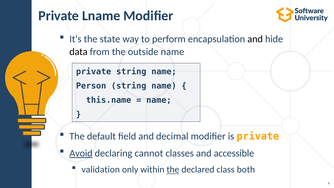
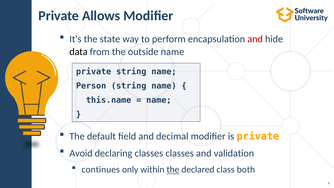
Lname: Lname -> Allows (101, 16)
and colour: black -> red (255, 39)
Avoid underline: present -> none (81, 153)
declaring cannot: cannot -> classes (149, 153)
accessible: accessible -> validation (234, 153)
validation: validation -> continues (101, 170)
